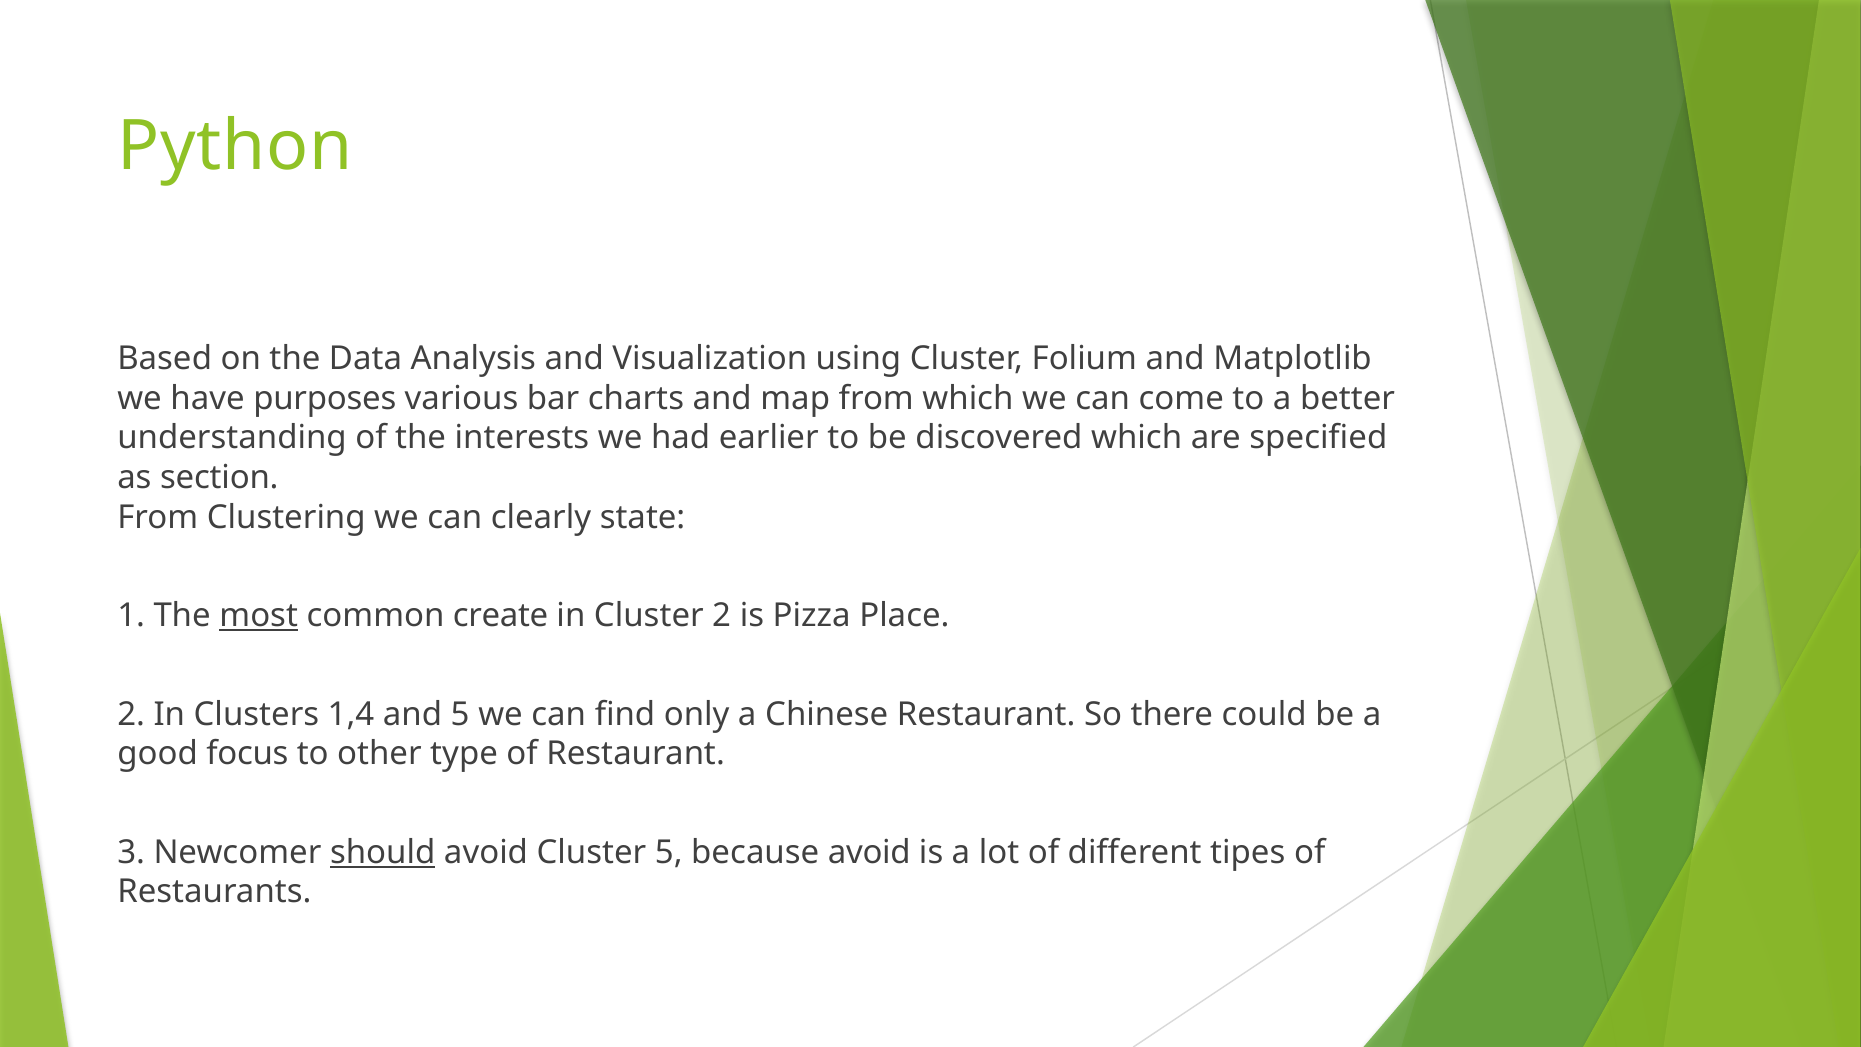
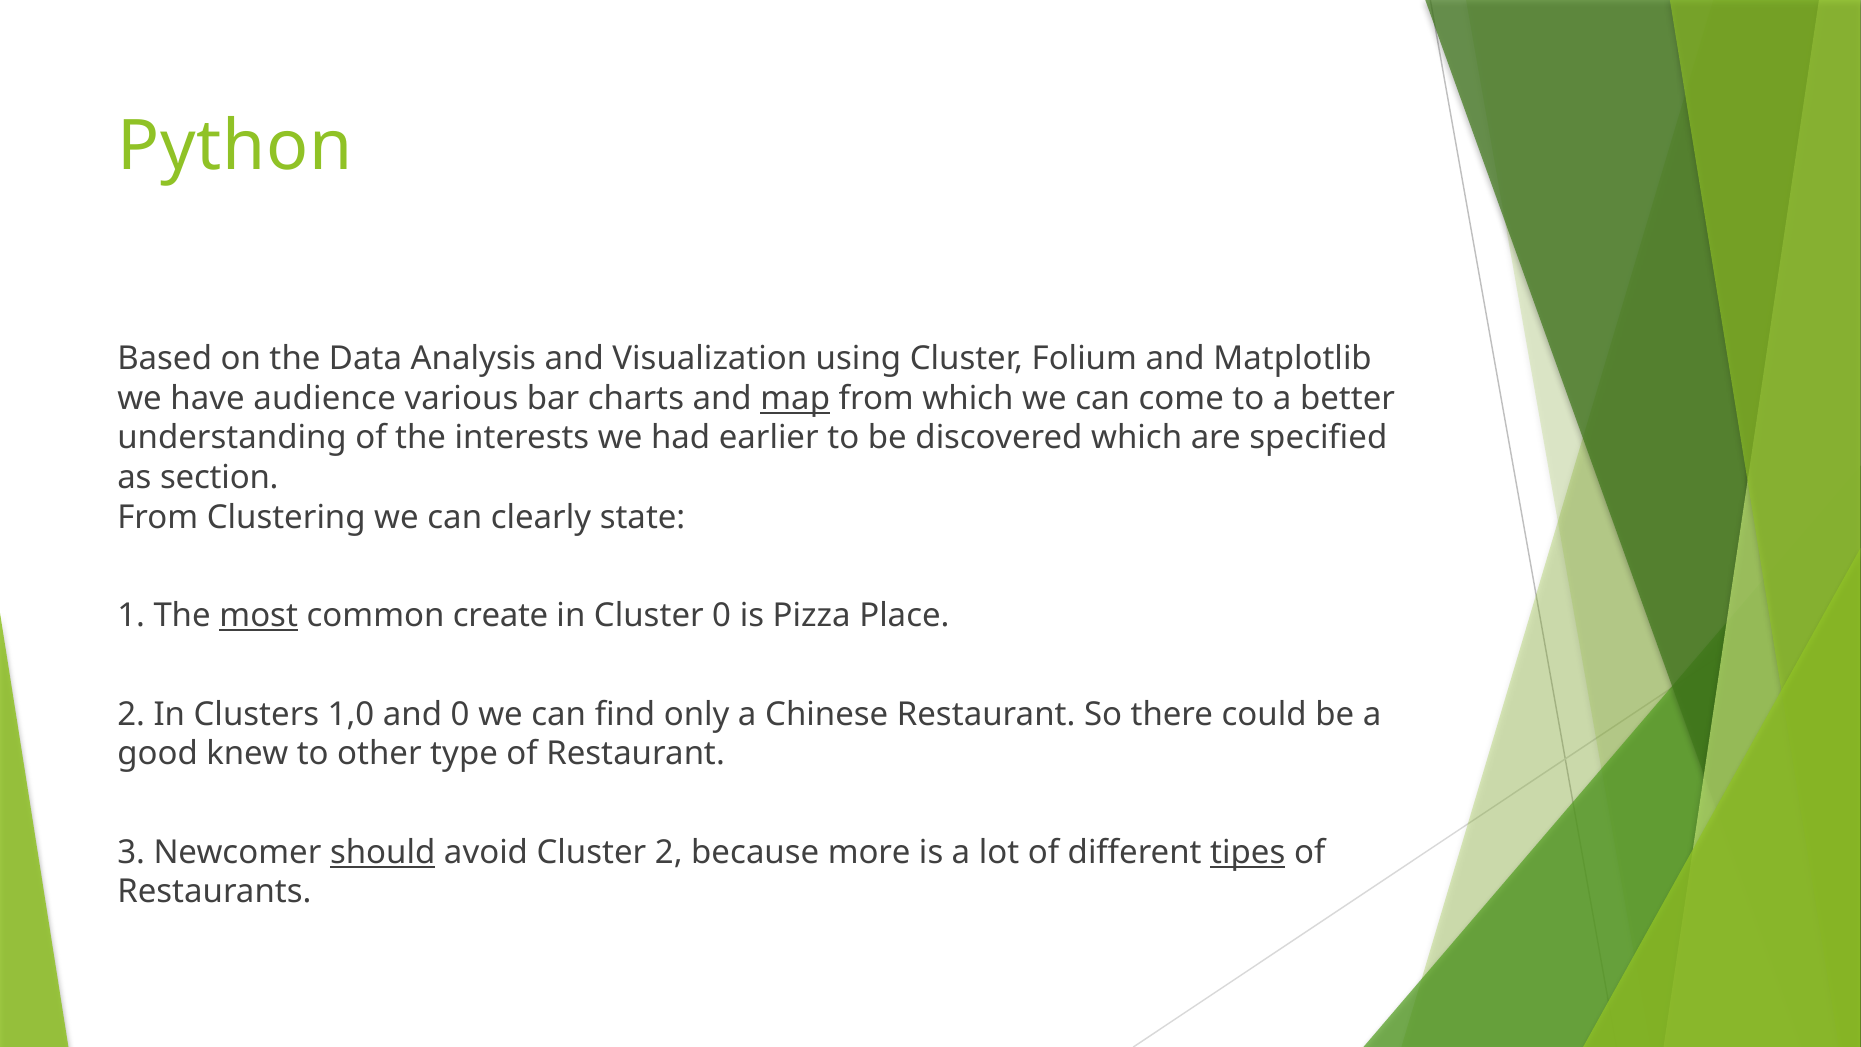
purposes: purposes -> audience (325, 398)
map underline: none -> present (795, 398)
Cluster 2: 2 -> 0 (722, 616)
1,4: 1,4 -> 1,0 (351, 714)
and 5: 5 -> 0 (460, 714)
focus: focus -> knew (247, 754)
Cluster 5: 5 -> 2 (669, 852)
because avoid: avoid -> more (869, 852)
tipes underline: none -> present (1248, 852)
